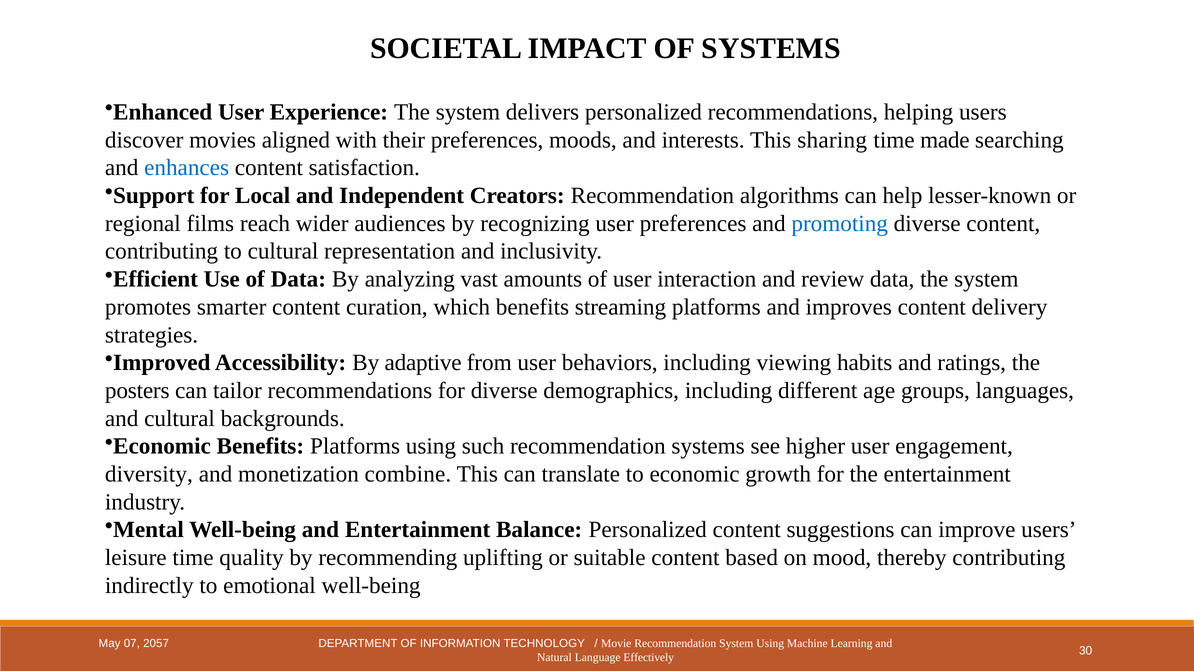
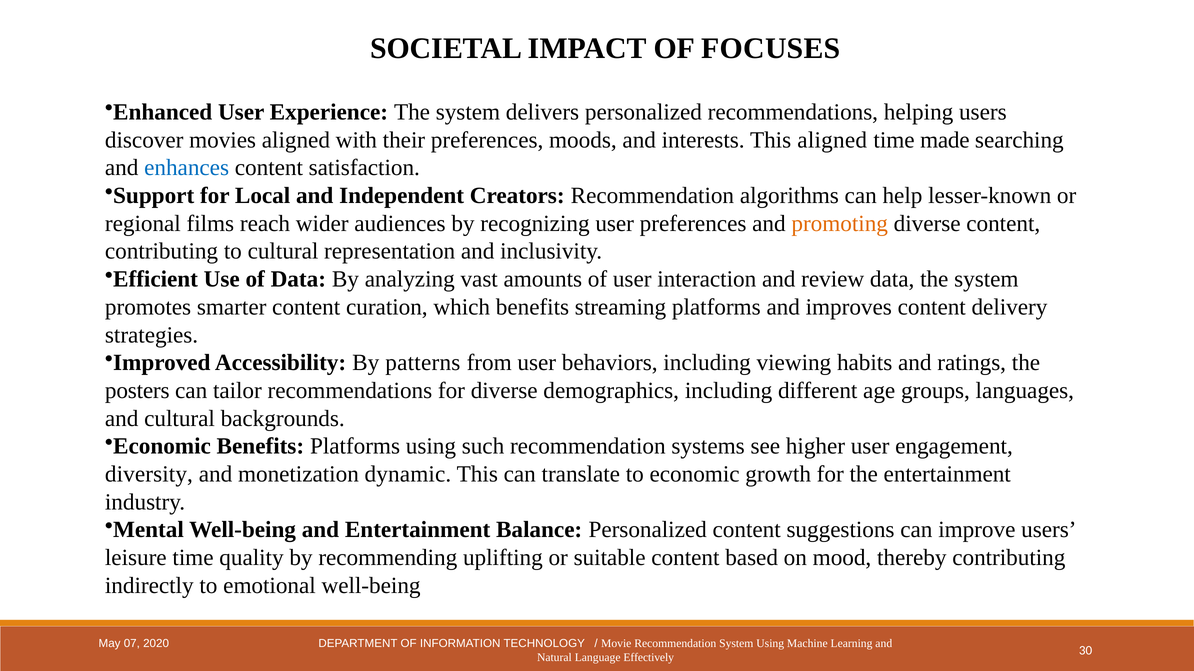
OF SYSTEMS: SYSTEMS -> FOCUSES (771, 48)
This sharing: sharing -> aligned (832, 140)
promoting colour: blue -> orange (840, 224)
adaptive: adaptive -> patterns (423, 363)
combine: combine -> dynamic (408, 475)
2057: 2057 -> 2020 (156, 644)
